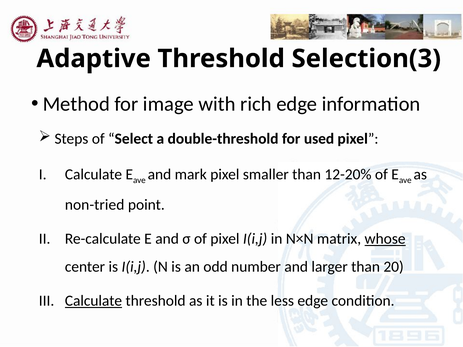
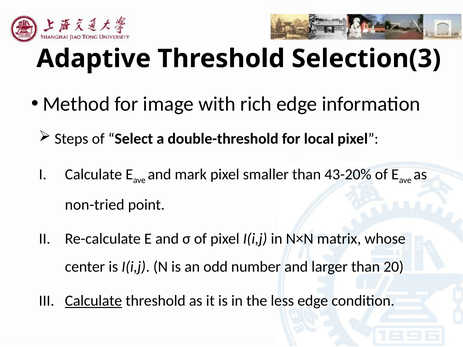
used: used -> local (319, 139)
12-20%: 12-20% -> 43-20% (348, 174)
whose underline: present -> none (385, 239)
